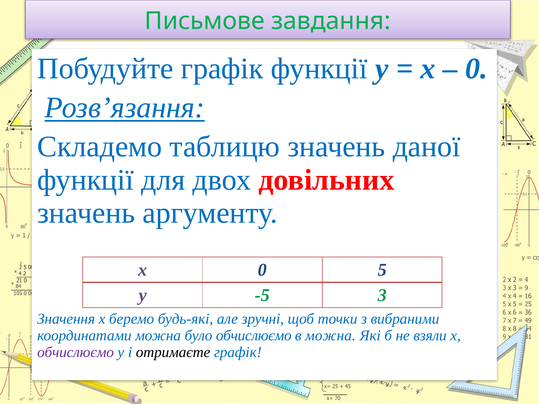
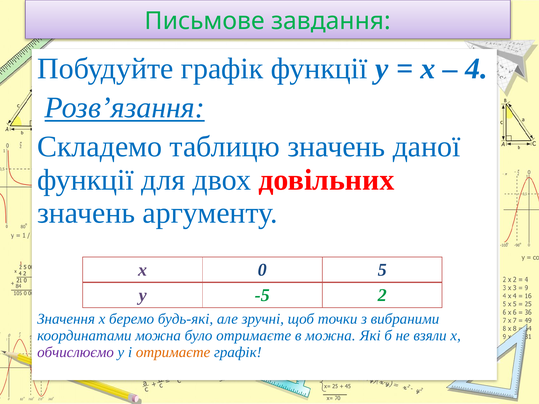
0: 0 -> 4 (477, 69)
3: 3 -> 2 (382, 295)
було обчислюємо: обчислюємо -> отримаєте (254, 336)
отримаєте colour: black -> orange (173, 352)
